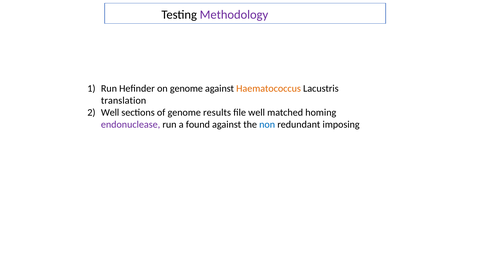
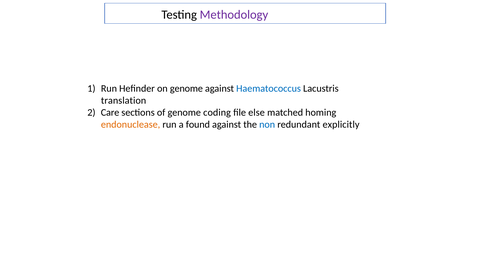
Haematococcus colour: orange -> blue (269, 89)
Well: Well -> Care (110, 113)
results: results -> coding (217, 113)
file well: well -> else (257, 113)
endonuclease colour: purple -> orange (131, 125)
imposing: imposing -> explicitly (341, 125)
